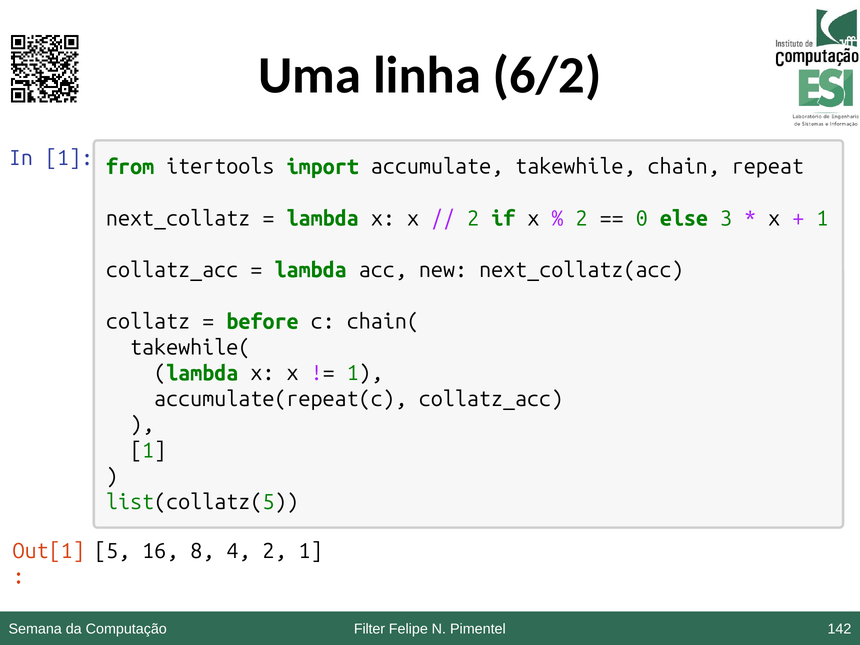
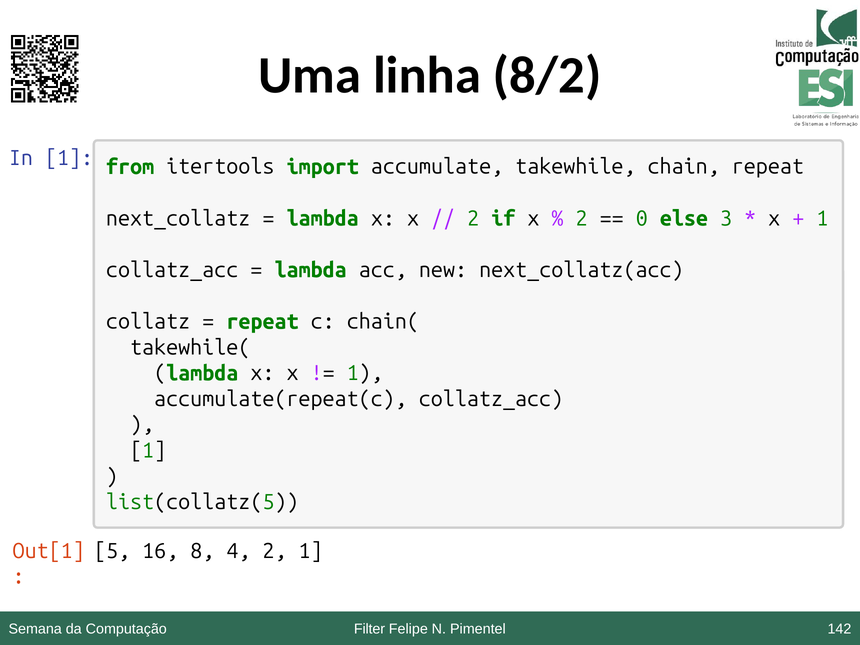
6/2: 6/2 -> 8/2 (547, 75)
before: before -> repeat (262, 322)
